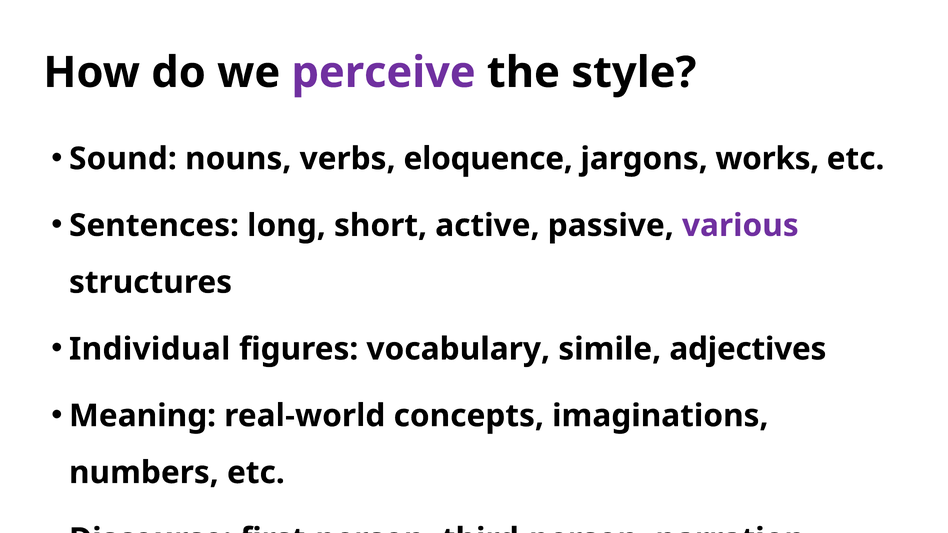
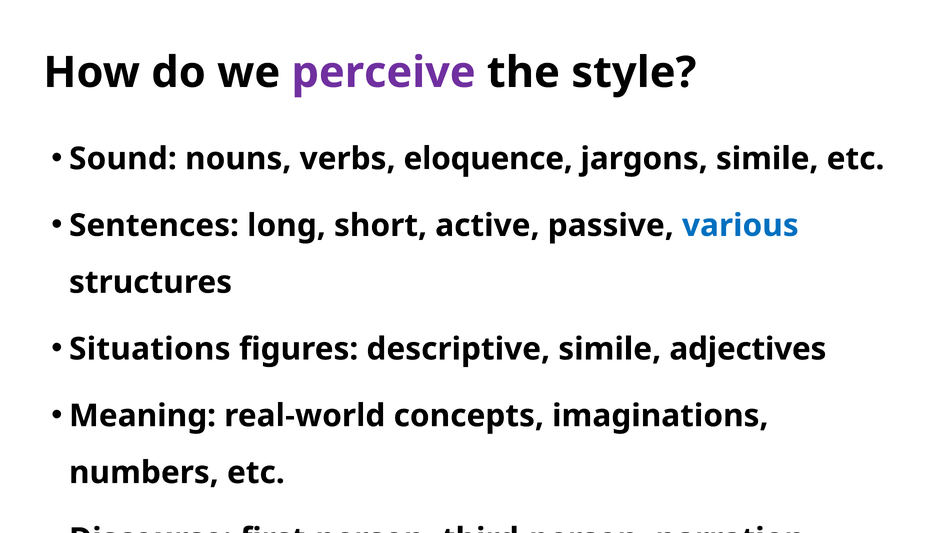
jargons works: works -> simile (767, 159)
various colour: purple -> blue (740, 226)
Individual: Individual -> Situations (150, 349)
vocabulary: vocabulary -> descriptive (458, 349)
